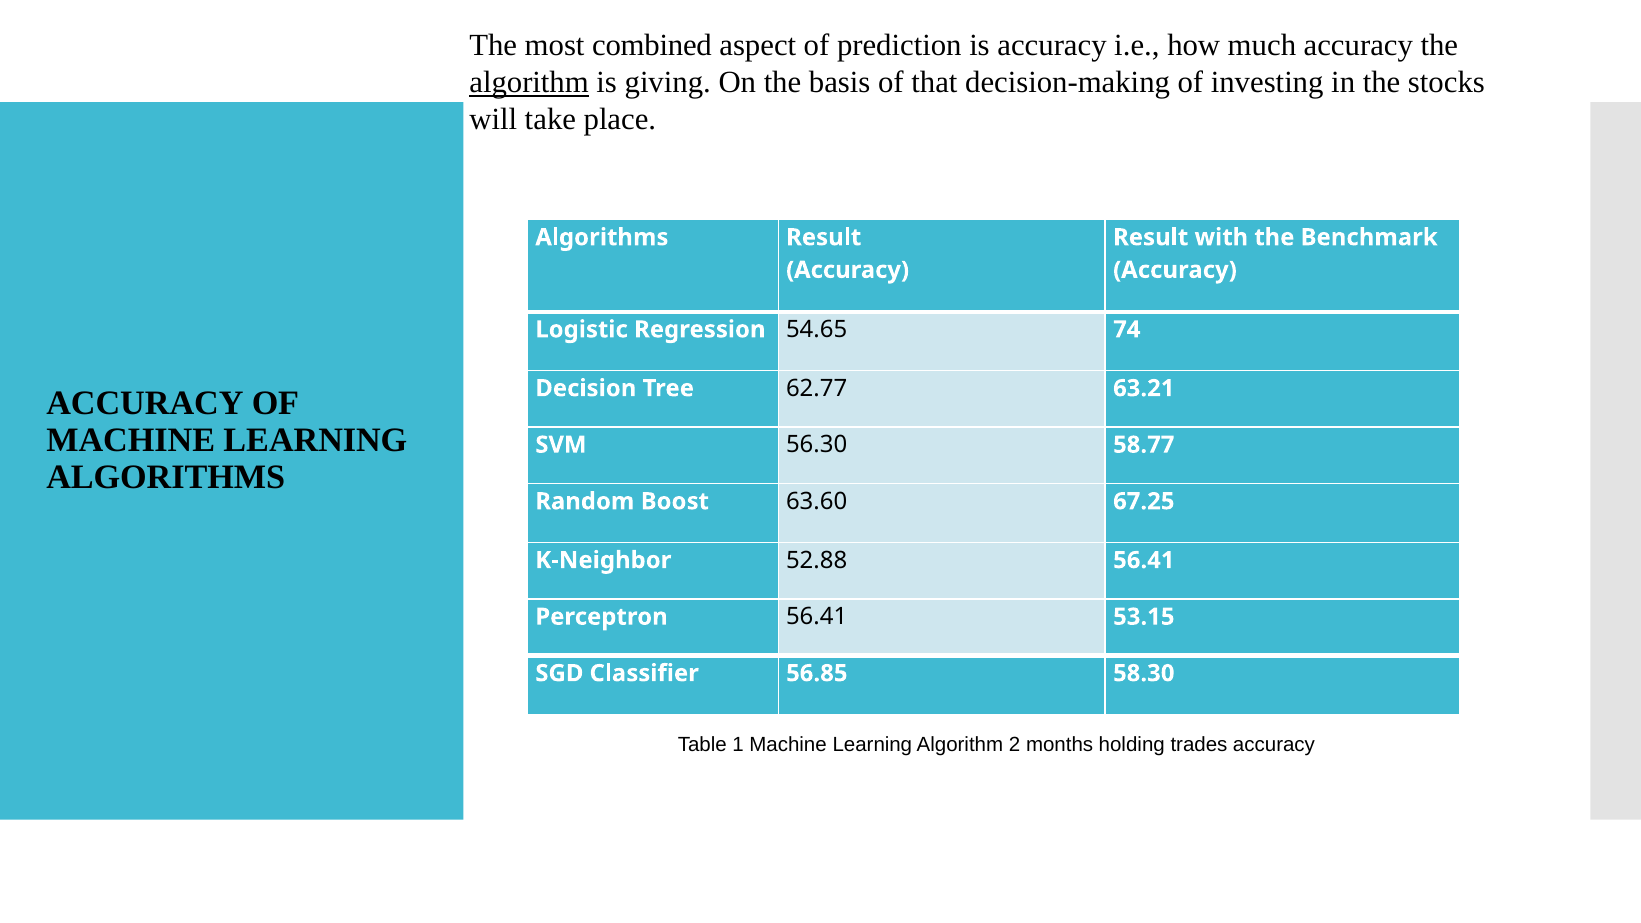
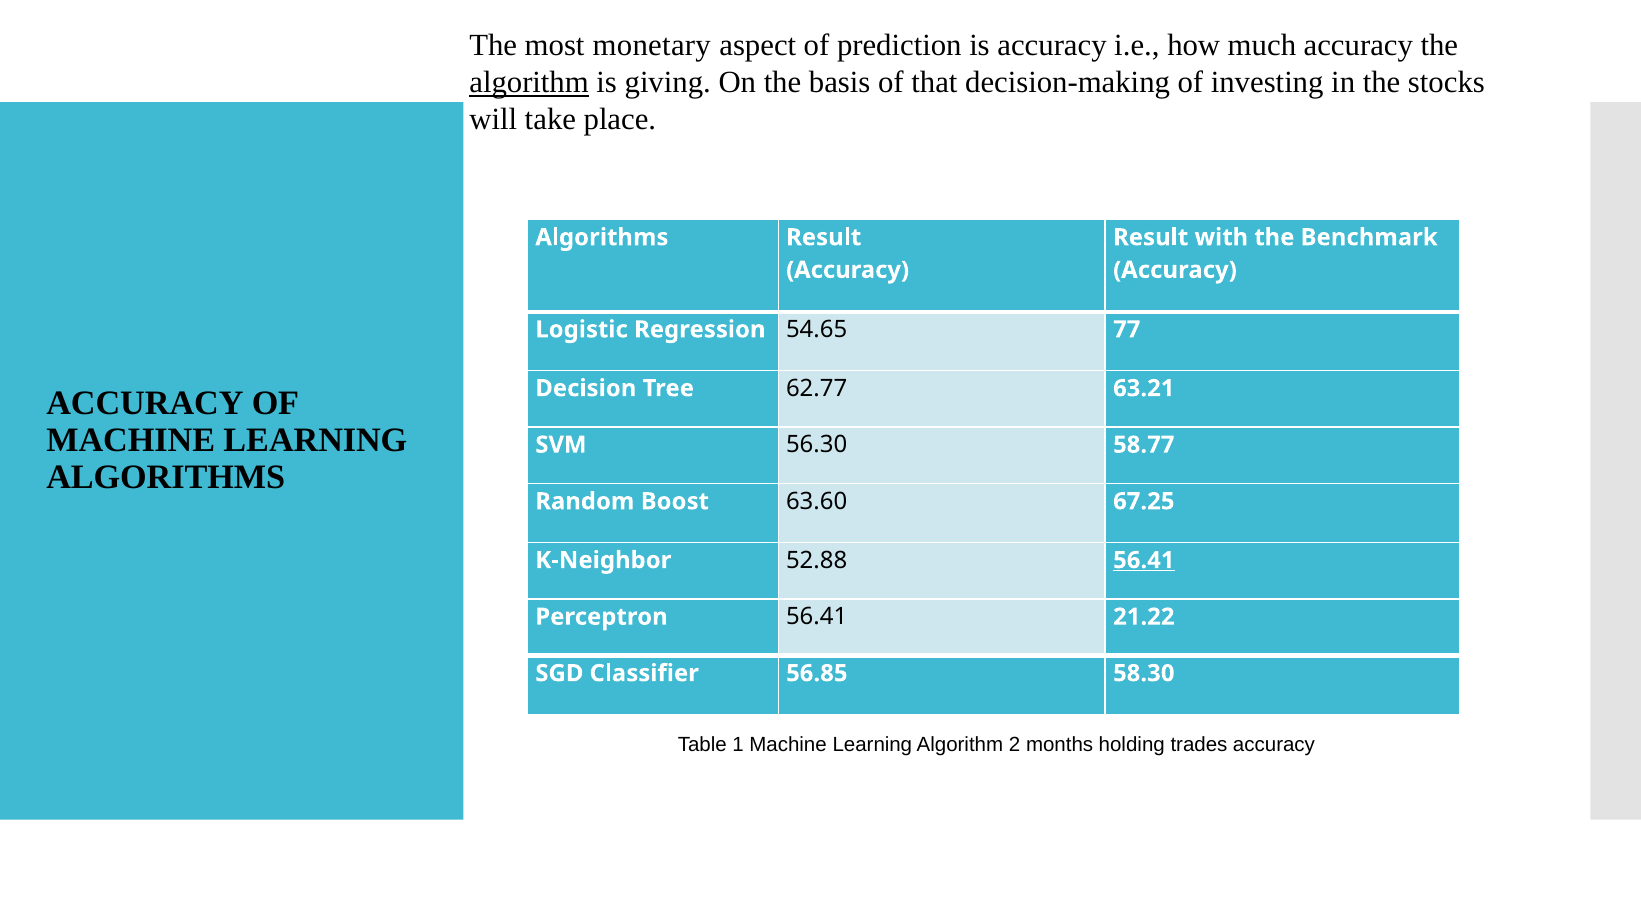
combined: combined -> monetary (652, 46)
74: 74 -> 77 (1127, 330)
56.41 underline: none -> present (1144, 560)
53.15: 53.15 -> 21.22 (1144, 617)
